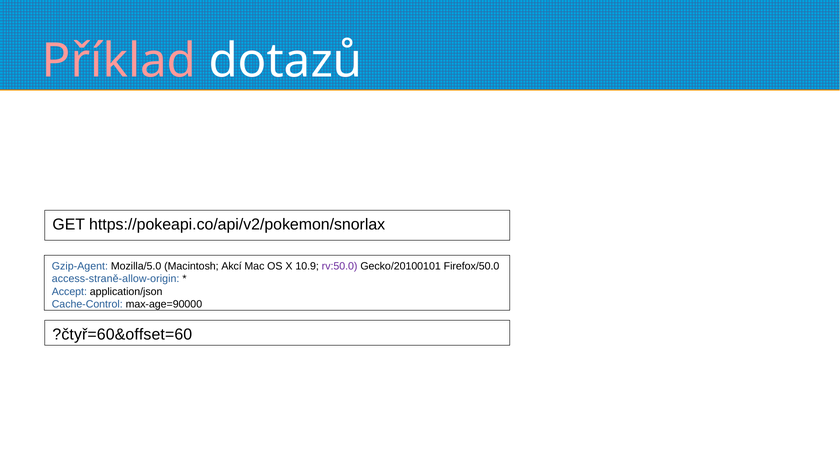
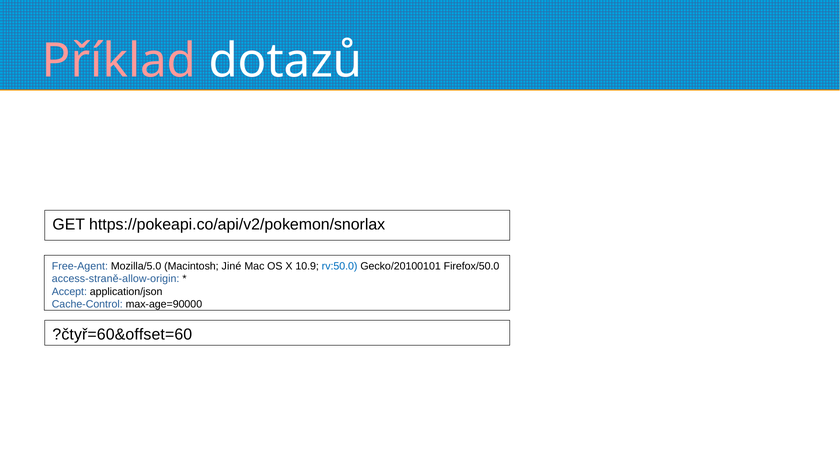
Gzip-Agent: Gzip-Agent -> Free-Agent (80, 266)
Akcí: Akcí -> Jiné (231, 266)
rv:50.0 colour: purple -> blue (340, 266)
